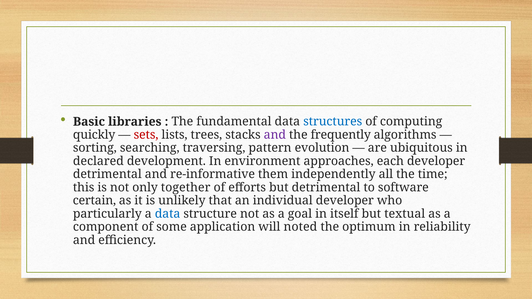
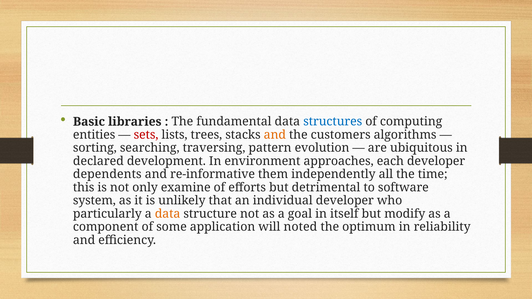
quickly: quickly -> entities (94, 135)
and colour: purple -> orange (275, 135)
frequently: frequently -> customers (341, 135)
detrimental: detrimental -> dependents (107, 174)
together: together -> examine (186, 188)
certain: certain -> system (94, 201)
data colour: blue -> orange (168, 214)
textual: textual -> modify (405, 214)
